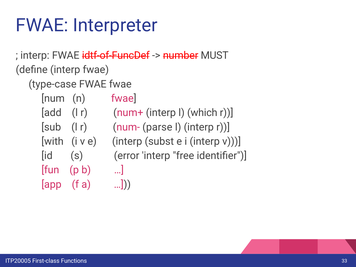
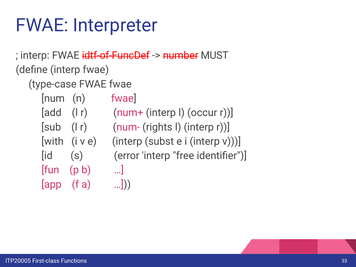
which: which -> occur (202, 113)
parse: parse -> rights (157, 127)
